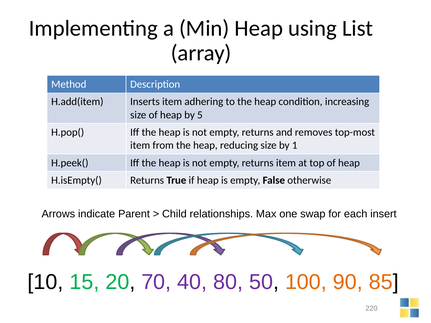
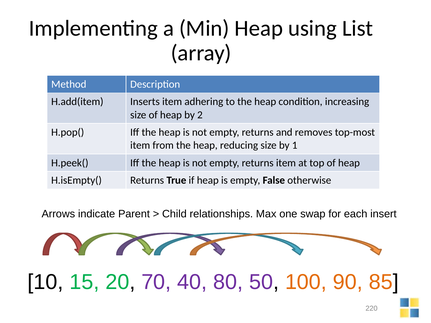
5: 5 -> 2 (200, 115)
